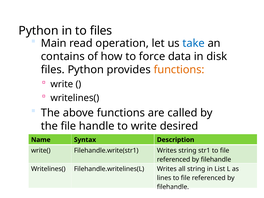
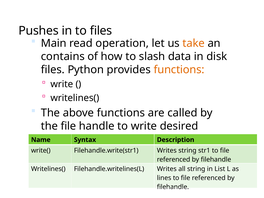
Python: Python -> Pushes (39, 31)
take colour: blue -> orange (194, 43)
force: force -> slash (152, 56)
